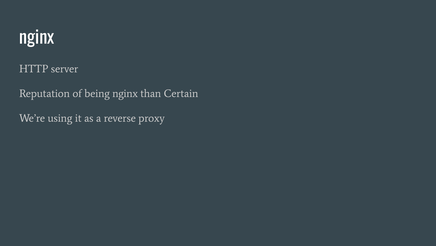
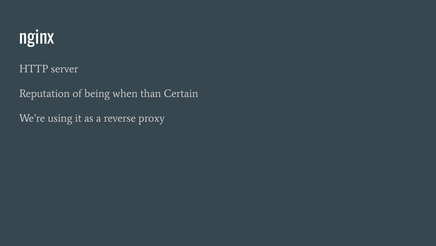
being nginx: nginx -> when (125, 93)
